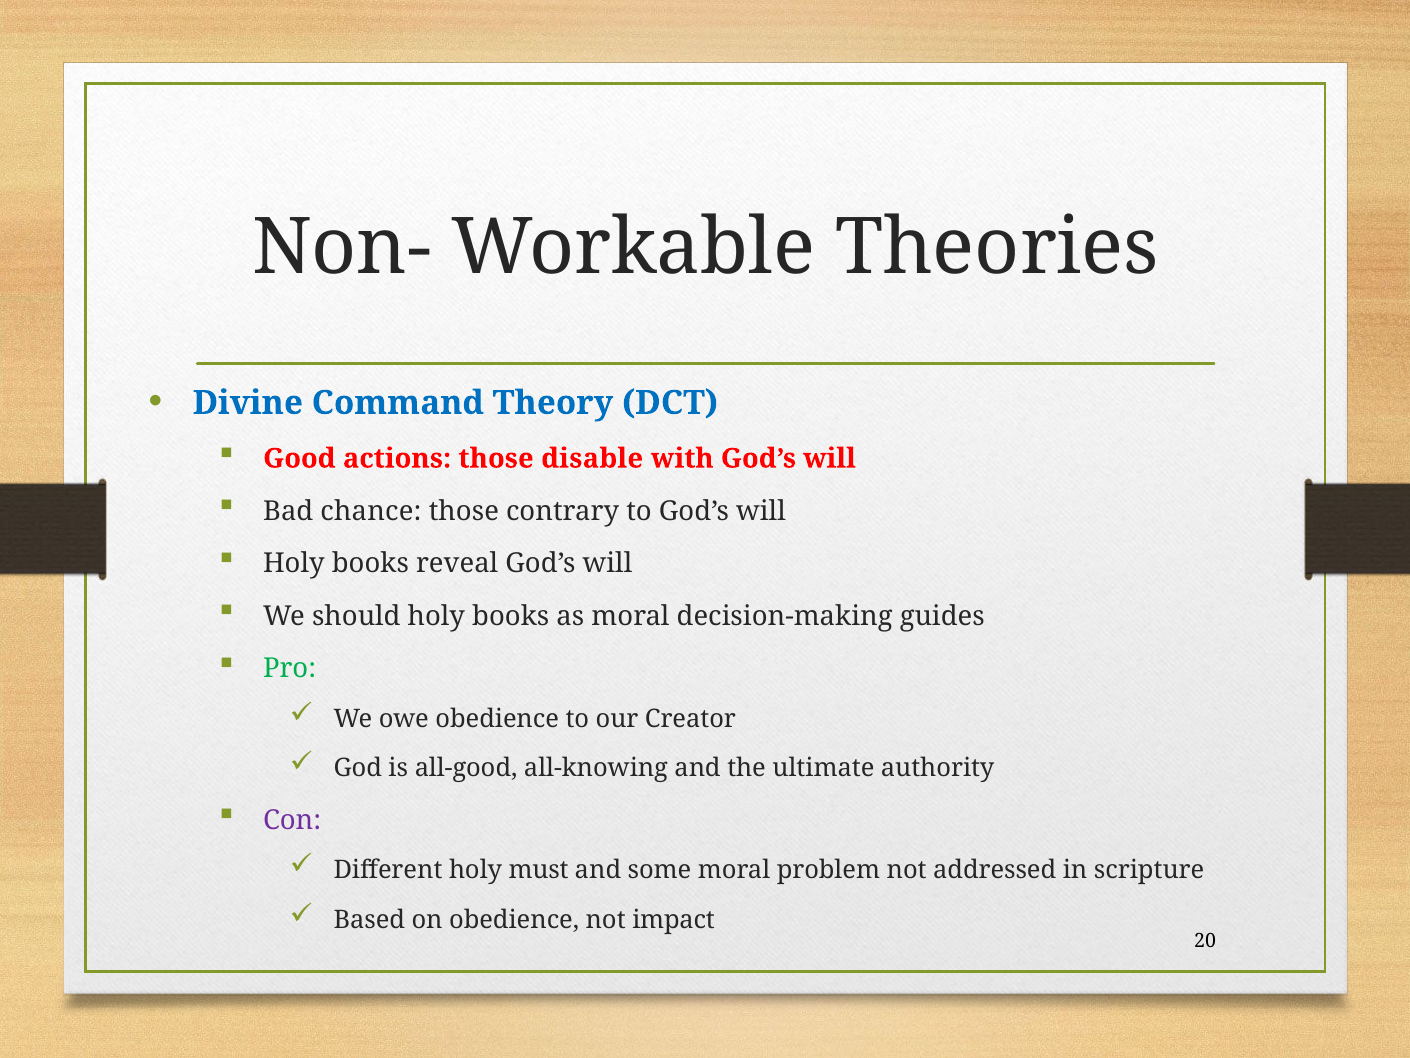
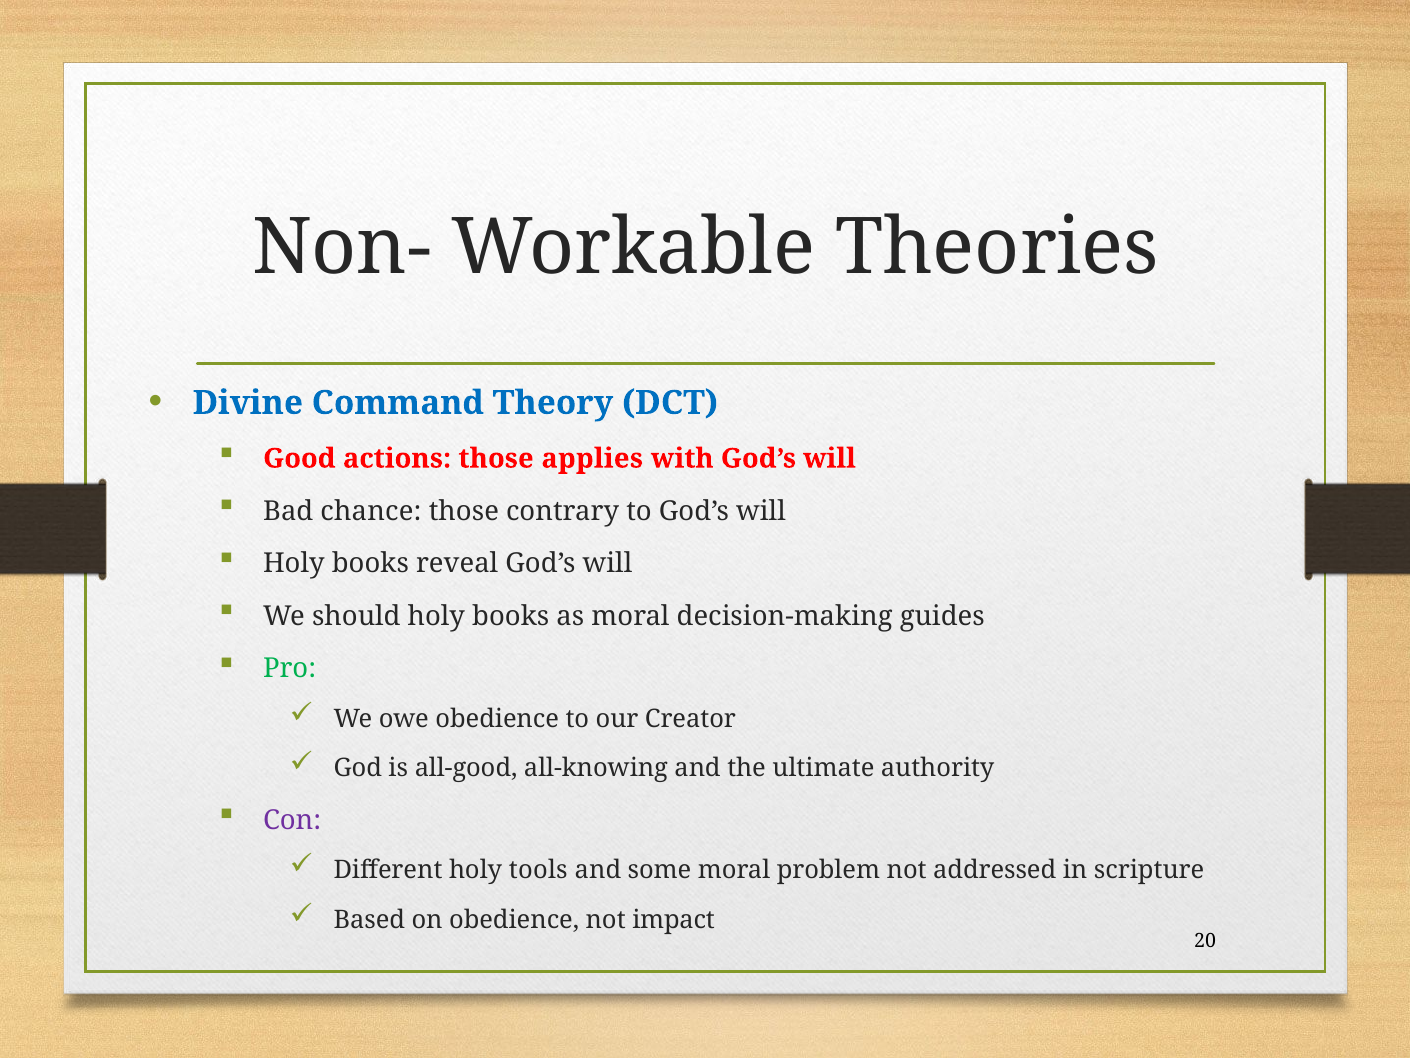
disable: disable -> applies (592, 458)
must: must -> tools (538, 870)
